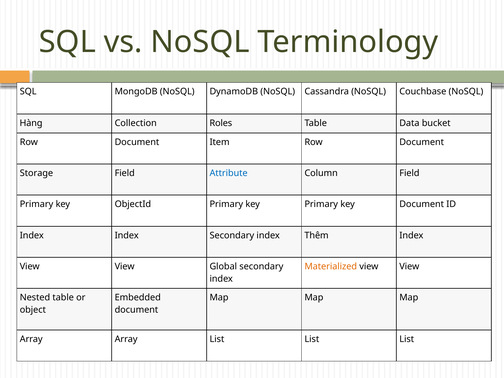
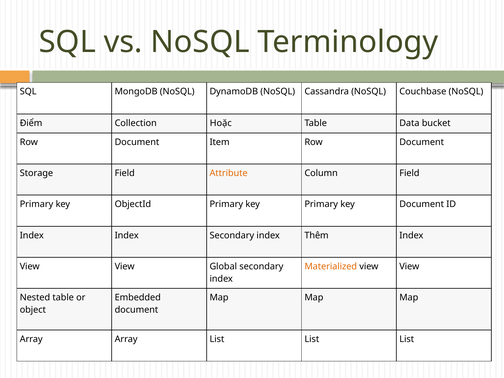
Hàng: Hàng -> Điểm (31, 123)
Roles: Roles -> Hoặc (221, 123)
Attribute colour: blue -> orange (229, 173)
